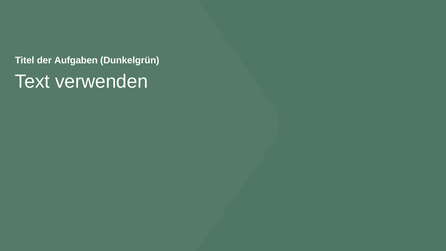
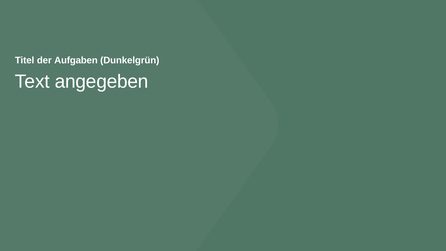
verwenden: verwenden -> angegeben (102, 81)
